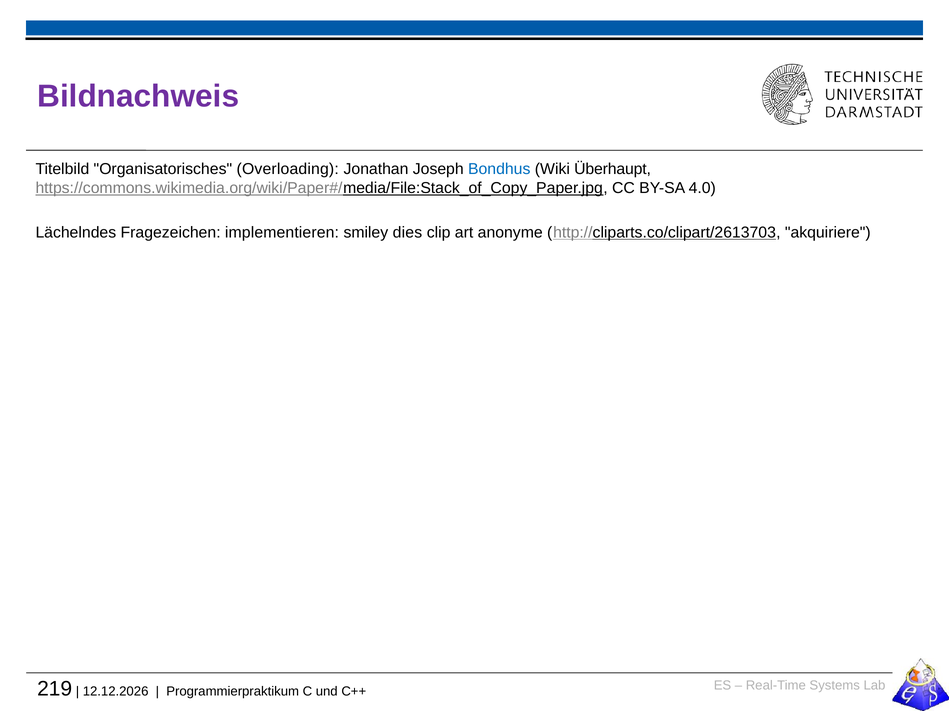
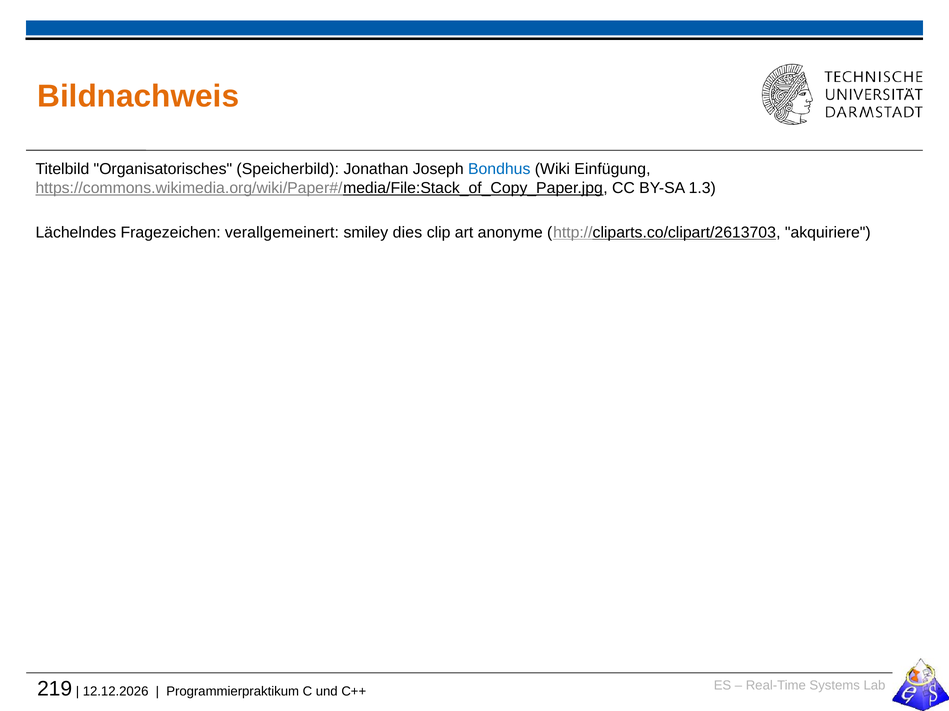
Bildnachweis colour: purple -> orange (138, 96)
Overloading: Overloading -> Speicherbild (288, 169)
Überhaupt: Überhaupt -> Einfügung (612, 169)
4.0: 4.0 -> 1.3 (702, 188)
implementieren: implementieren -> verallgemeinert (282, 233)
